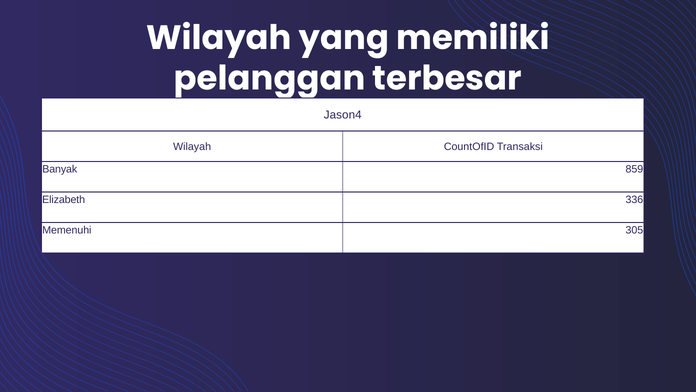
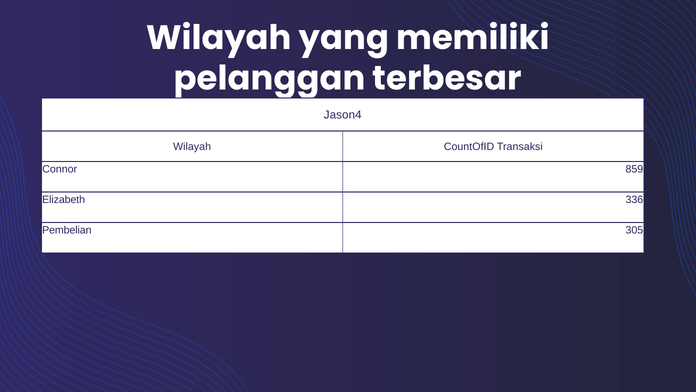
Banyak: Banyak -> Connor (60, 169)
Memenuhi: Memenuhi -> Pembelian (67, 230)
